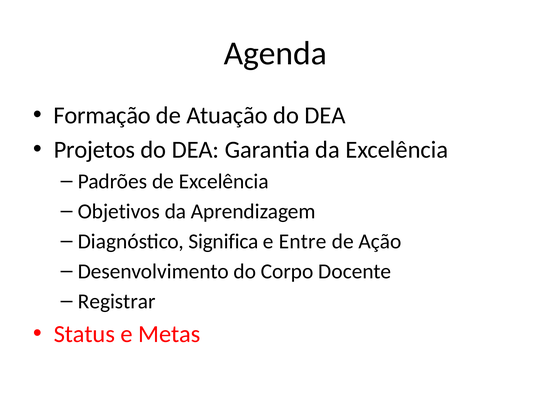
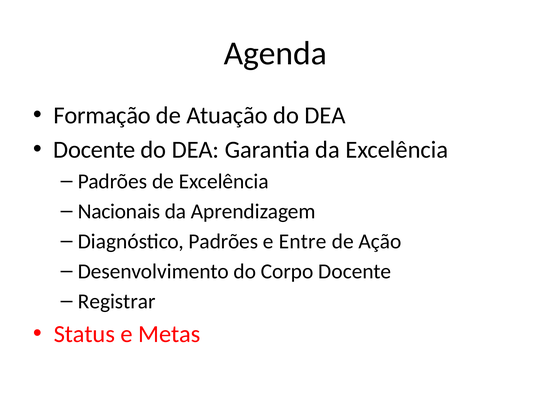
Projetos: Projetos -> Docente (94, 150)
Objetivos: Objetivos -> Nacionais (119, 212)
Diagnóstico Significa: Significa -> Padrões (223, 242)
